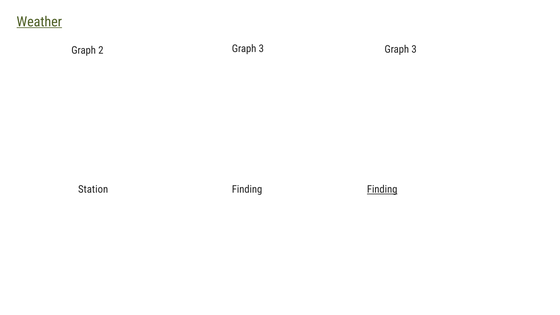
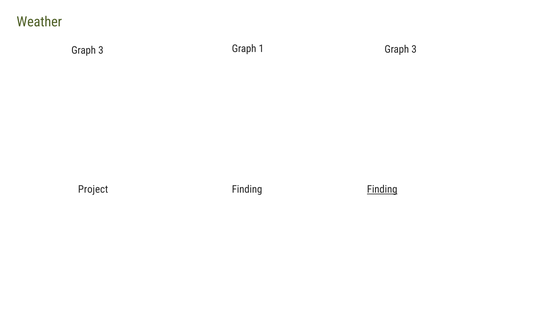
Weather underline: present -> none (39, 22)
2: 2 -> 3 (101, 50)
3: 3 -> 1 (261, 49)
Station: Station -> Project (93, 189)
